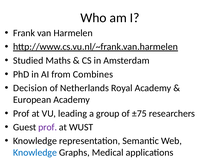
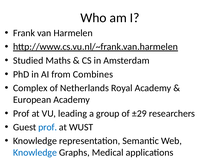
Decision: Decision -> Complex (30, 88)
±75: ±75 -> ±29 (139, 113)
prof colour: purple -> blue (48, 127)
